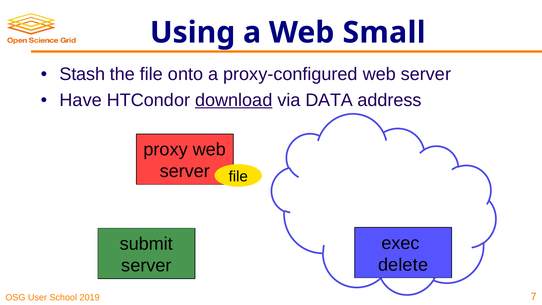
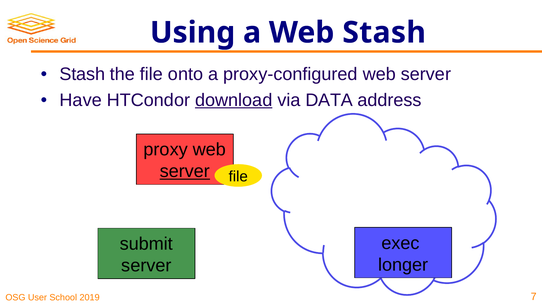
Web Small: Small -> Stash (384, 33)
server underline: none -> present (185, 171)
delete: delete -> longer (403, 265)
